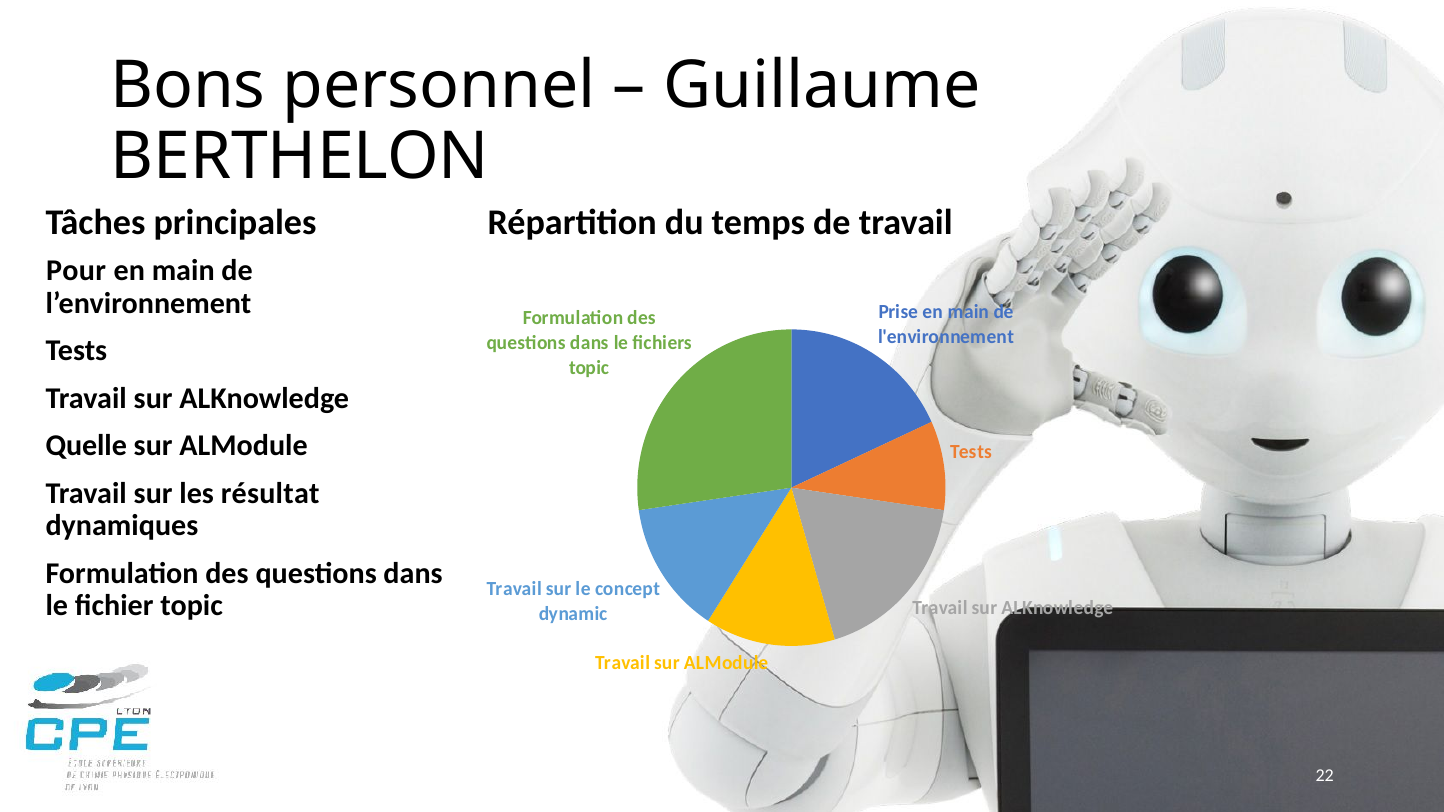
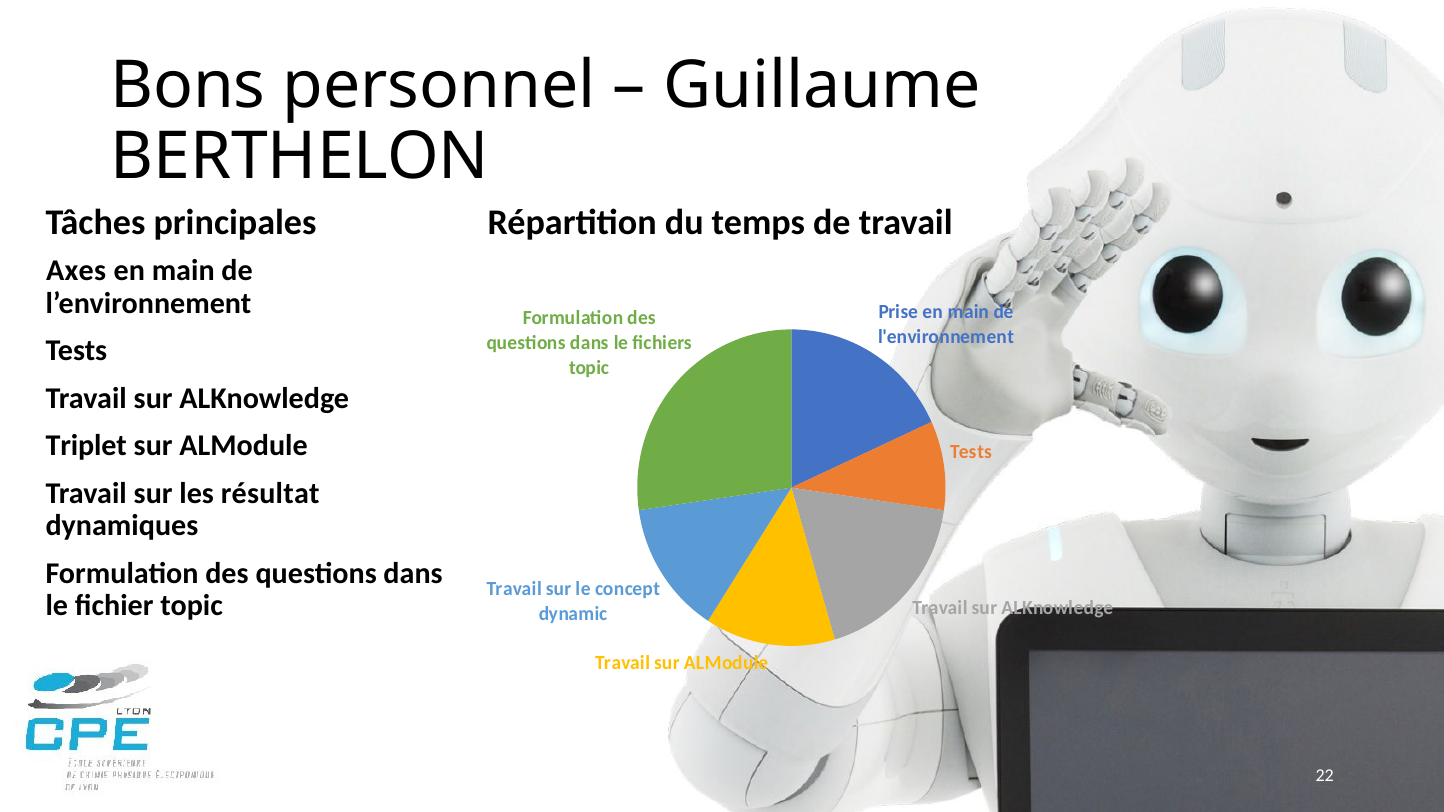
Pour: Pour -> Axes (76, 271)
Quelle: Quelle -> Triplet (86, 446)
